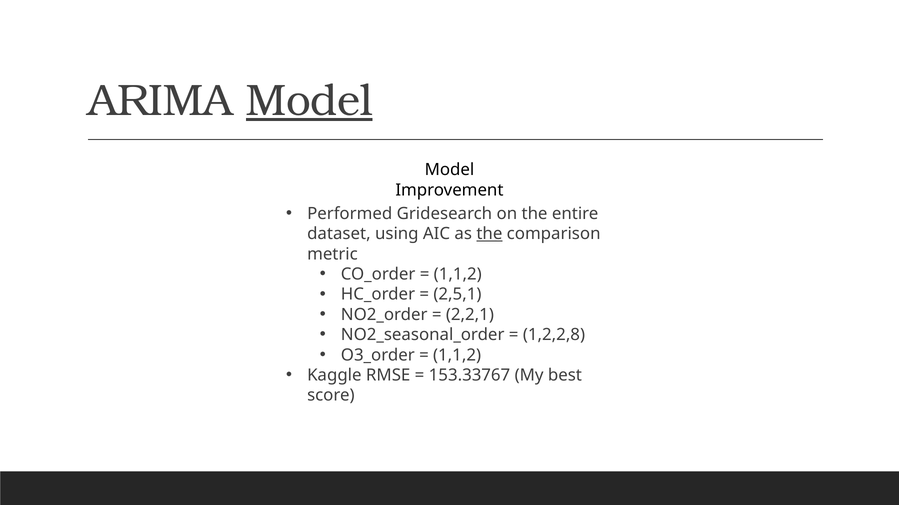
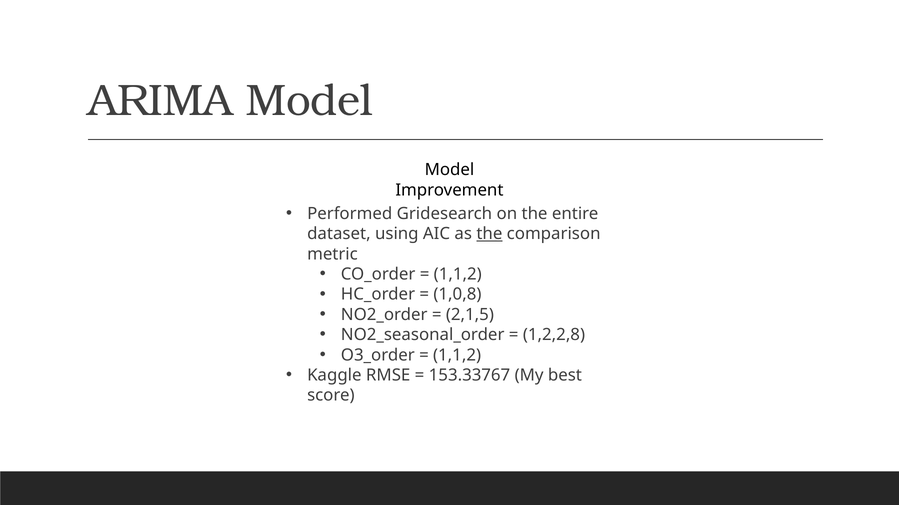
Model underline: present -> none (309, 101)
2,5,1: 2,5,1 -> 1,0,8 (457, 295)
2,2,1: 2,2,1 -> 2,1,5 (470, 315)
